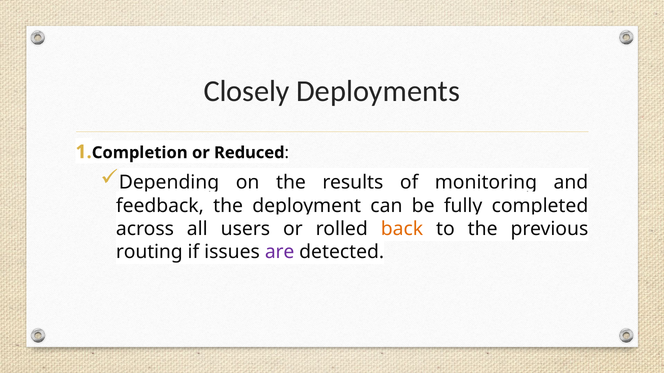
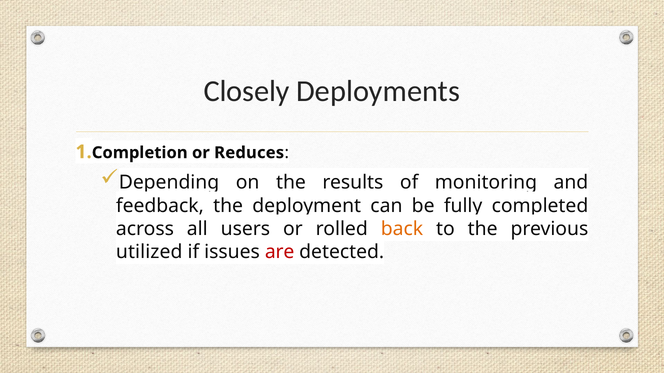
Reduced: Reduced -> Reduces (249, 153)
routing: routing -> utilized (149, 252)
are colour: purple -> red (280, 252)
